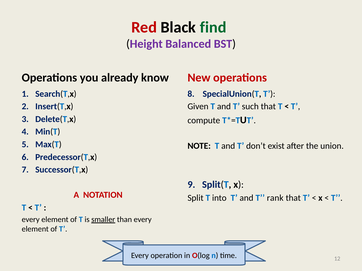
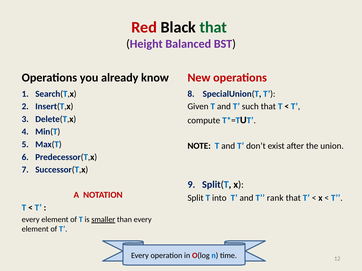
Black find: find -> that (213, 27)
